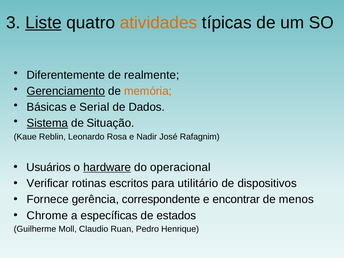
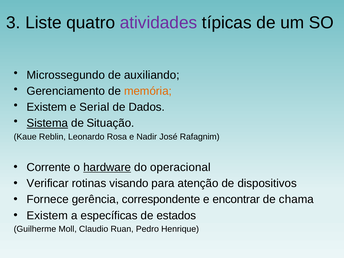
Liste underline: present -> none (43, 23)
atividades colour: orange -> purple (159, 23)
Diferentemente: Diferentemente -> Microssegundo (66, 75)
realmente: realmente -> auxiliando (152, 75)
Gerenciamento underline: present -> none (66, 91)
Básicas: Básicas -> Existem (47, 107)
Usuários: Usuários -> Corrente (49, 167)
escritos: escritos -> visando (129, 183)
utilitário: utilitário -> atenção (198, 183)
menos: menos -> chama (296, 199)
Chrome: Chrome -> Existem (47, 215)
